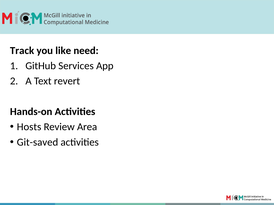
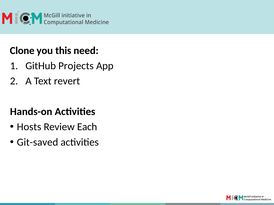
Track: Track -> Clone (22, 51)
like: like -> this (63, 51)
Services: Services -> Projects (76, 66)
Area: Area -> Each (87, 127)
